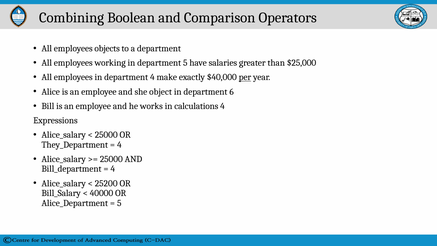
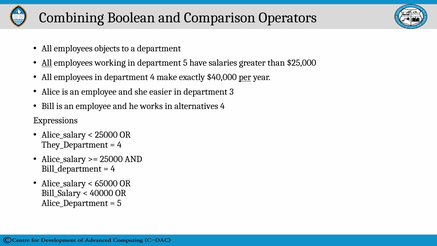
All underline: none -> present (47, 63)
object: object -> easier (161, 92)
6: 6 -> 3 (232, 92)
calculations: calculations -> alternatives (196, 106)
25200: 25200 -> 65000 (106, 183)
